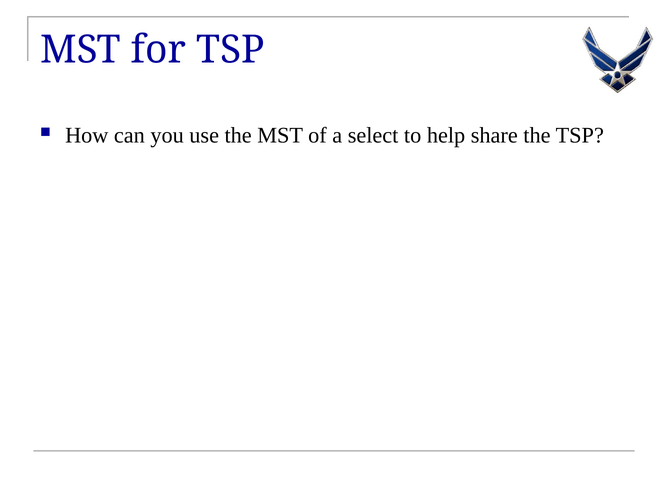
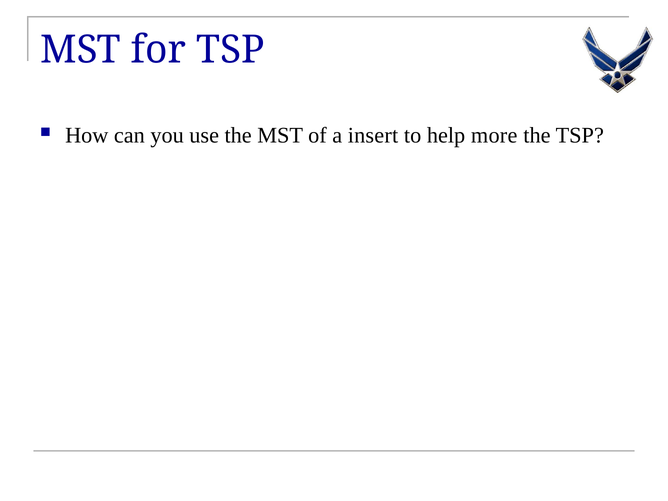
select: select -> insert (373, 135)
share: share -> more (494, 135)
